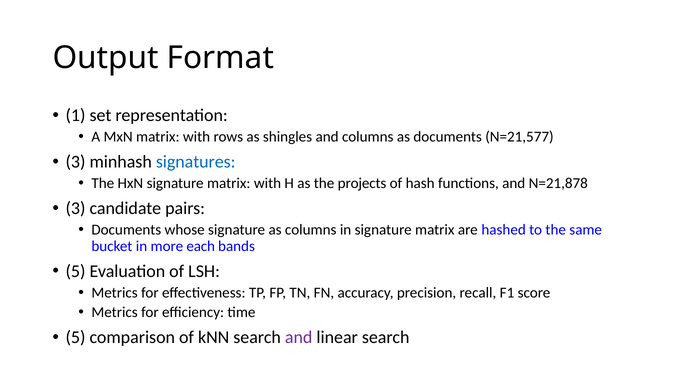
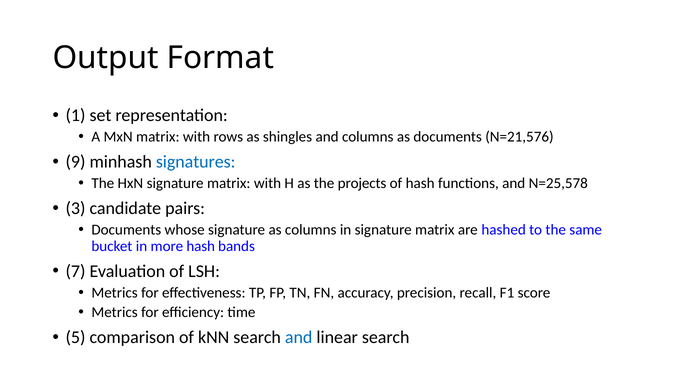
N=21,577: N=21,577 -> N=21,576 (519, 137)
3: 3 -> 9 (76, 162)
N=21,878: N=21,878 -> N=25,578 (558, 183)
more each: each -> hash (201, 246)
5: 5 -> 7 (76, 271)
and colour: purple -> blue (299, 338)
